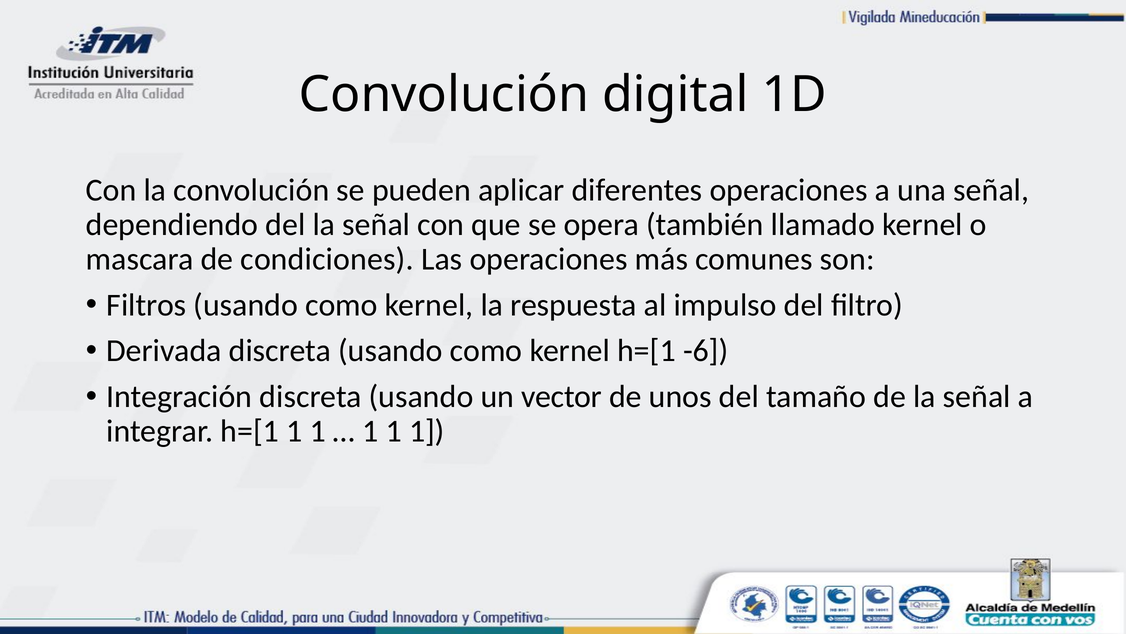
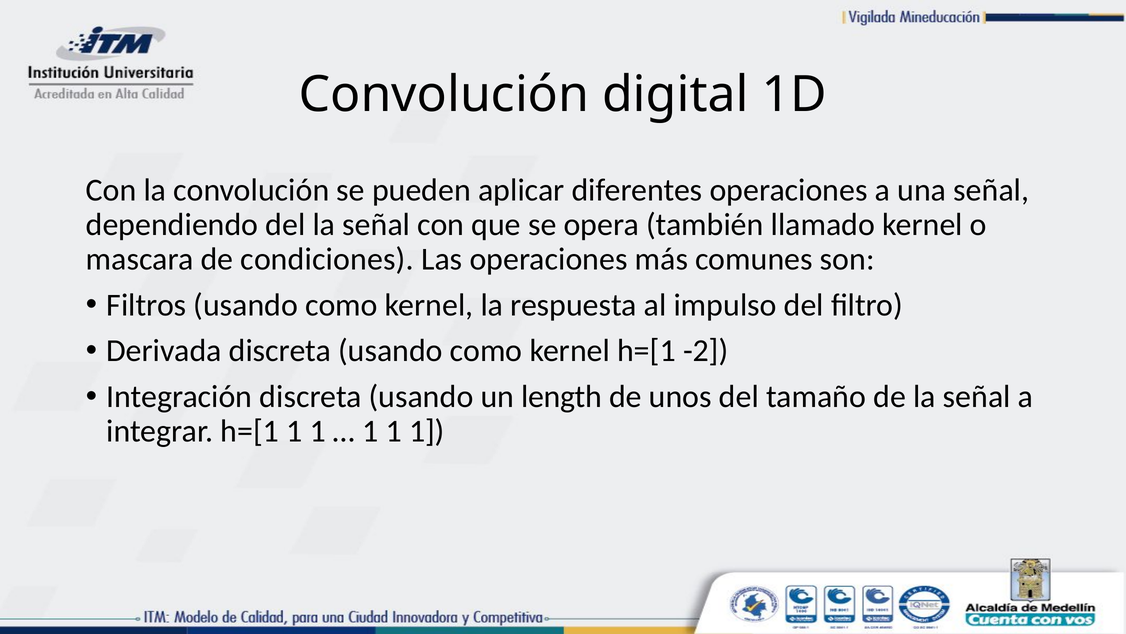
-6: -6 -> -2 (706, 351)
vector: vector -> length (562, 396)
